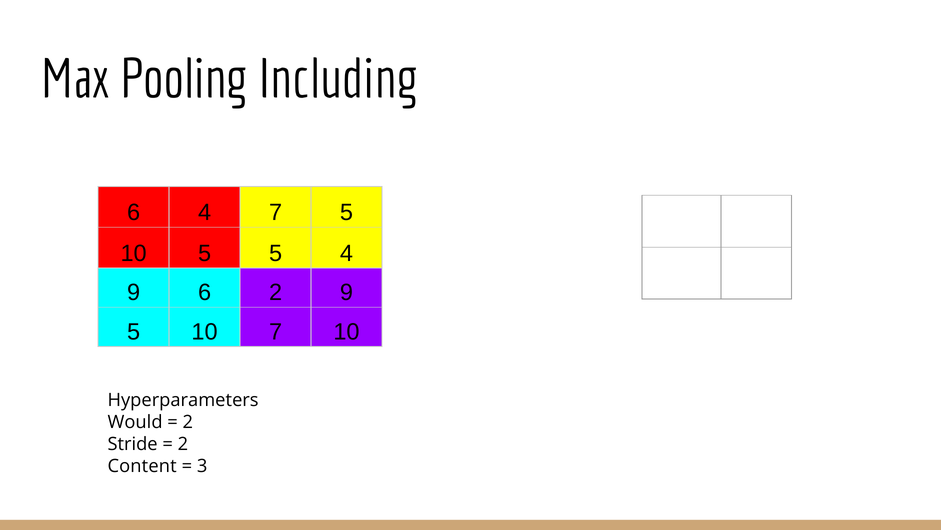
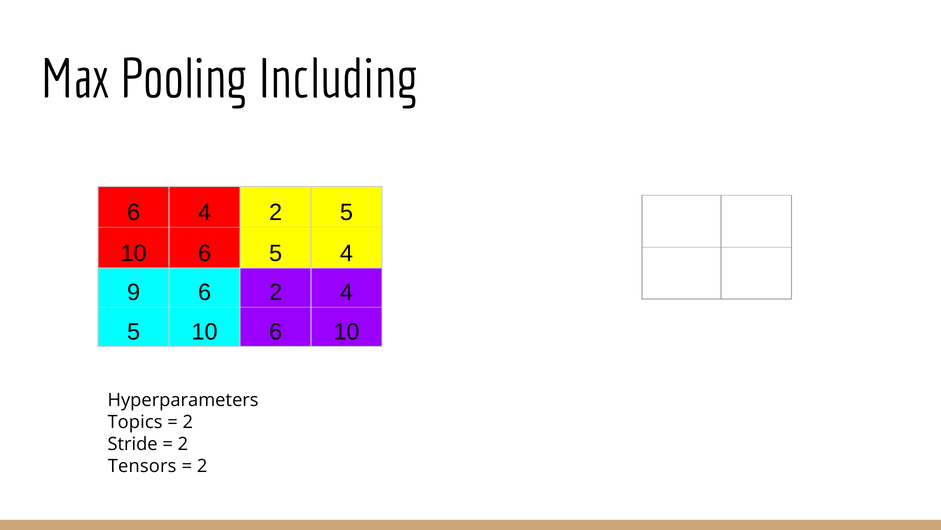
4 7: 7 -> 2 (276, 212)
5: 5 -> 6 (205, 253)
2 9: 9 -> 4 (347, 292)
7: 7 -> 6 (276, 331)
Would: Would -> Topics (135, 422)
Content: Content -> Tensors (142, 466)
3: 3 -> 2 (202, 466)
